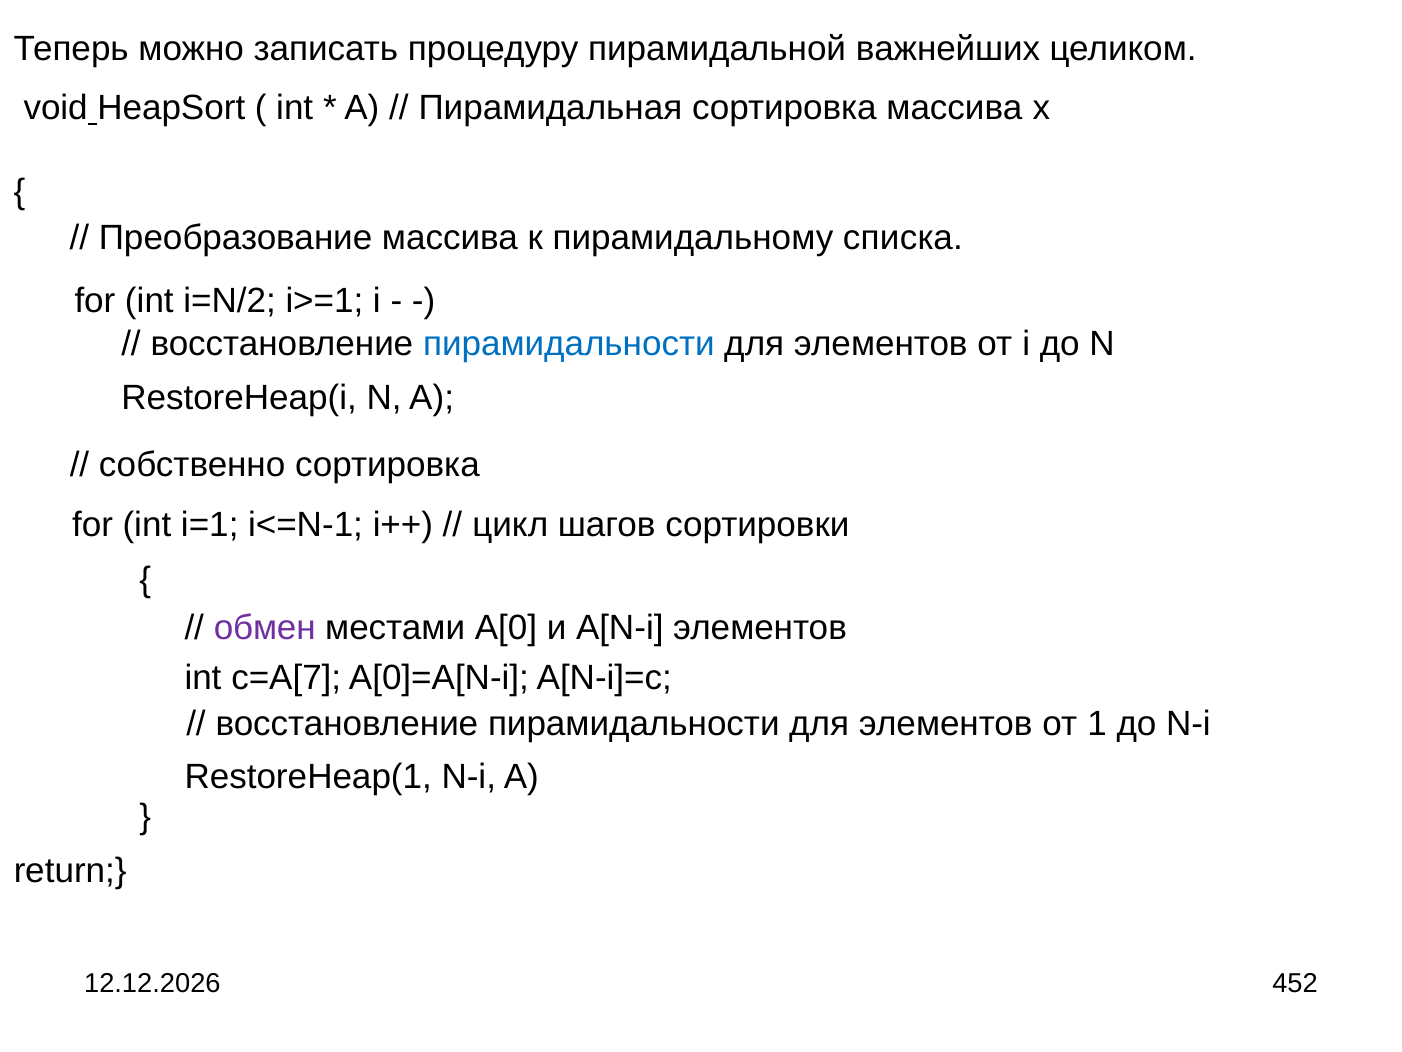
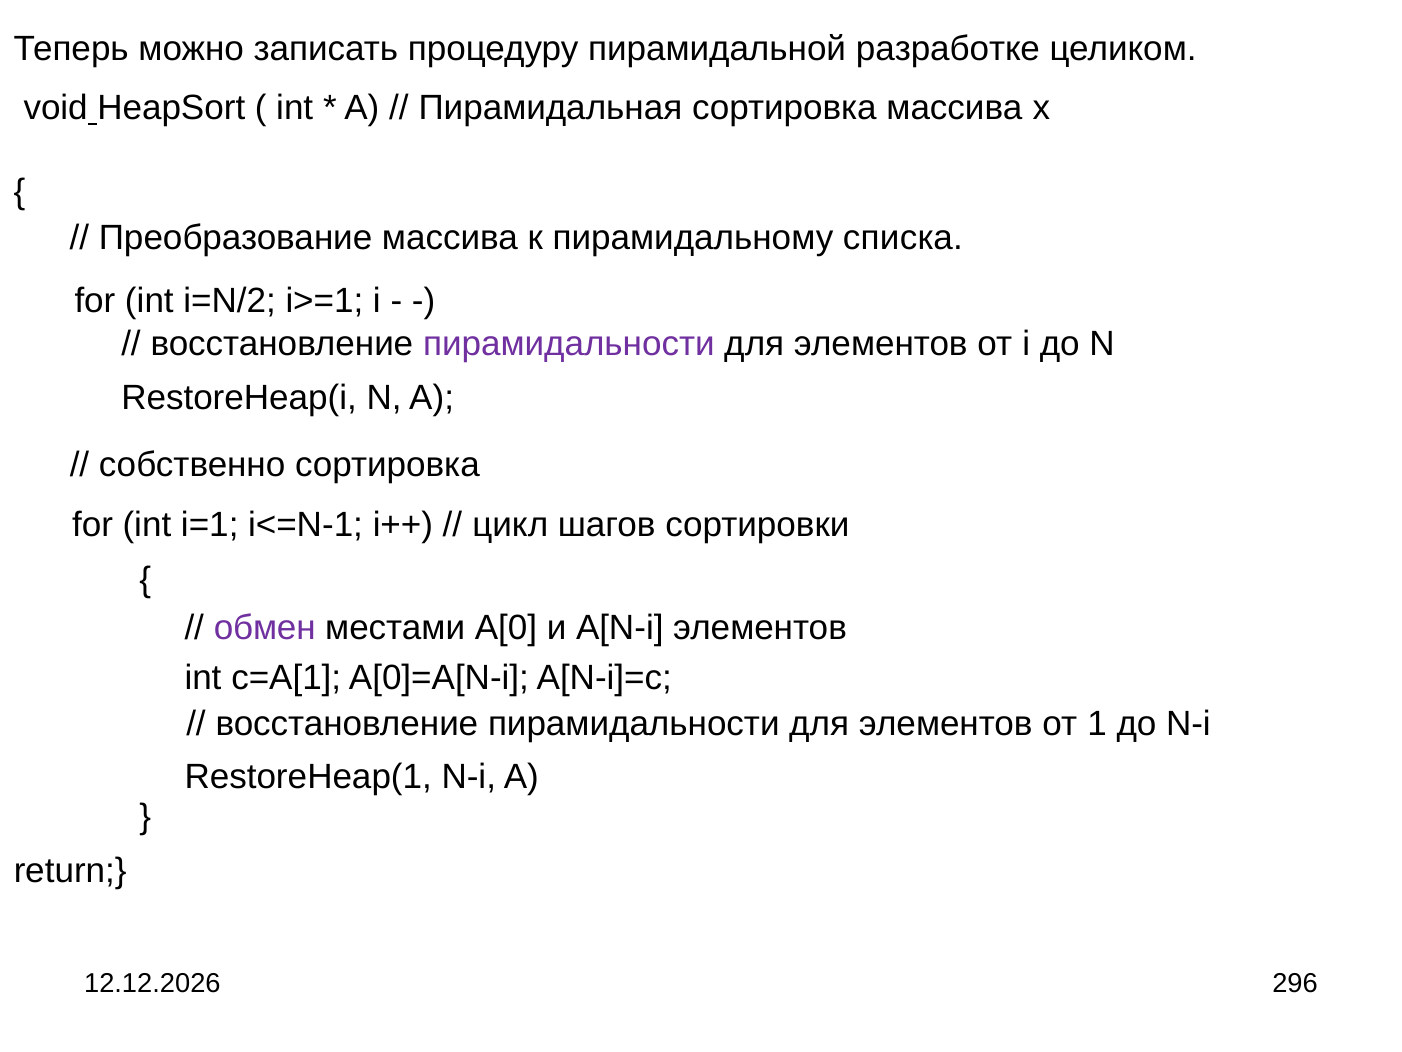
важнейших: важнейших -> разработке (948, 49)
пирамидальности colour: blue -> purple (569, 344)
c=A[7: c=A[7 -> c=A[1 (286, 677)
452: 452 -> 296 (1295, 983)
